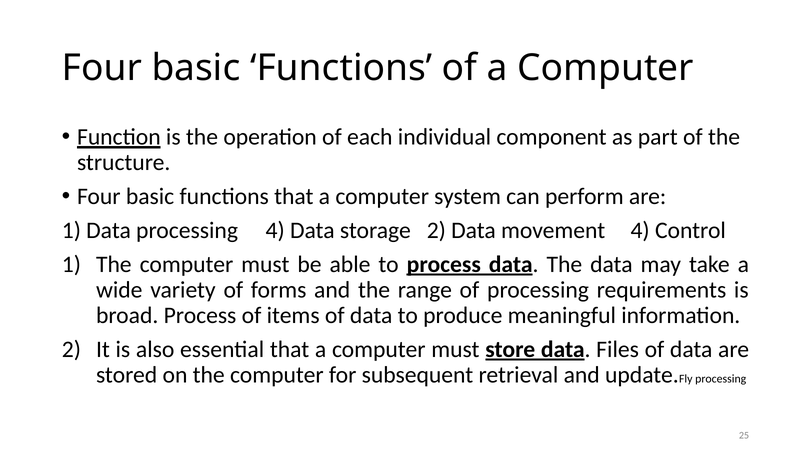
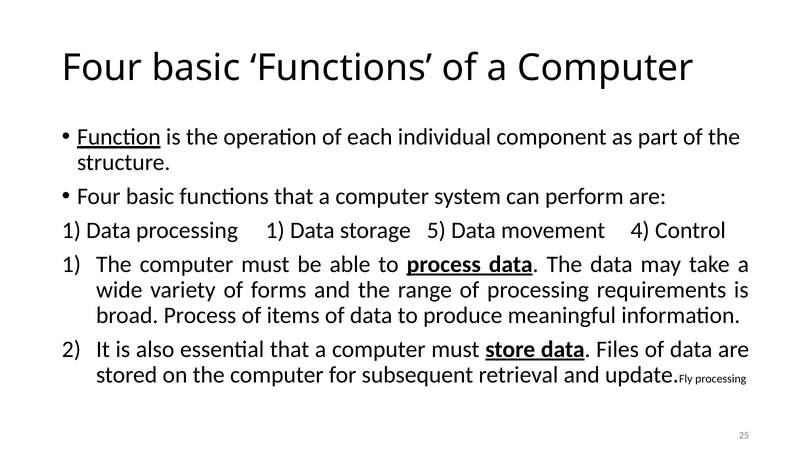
processing 4: 4 -> 1 (275, 230)
storage 2: 2 -> 5 (436, 230)
